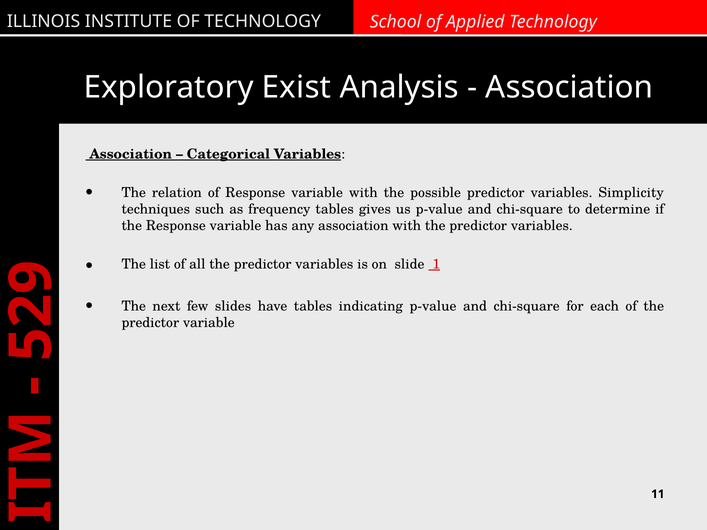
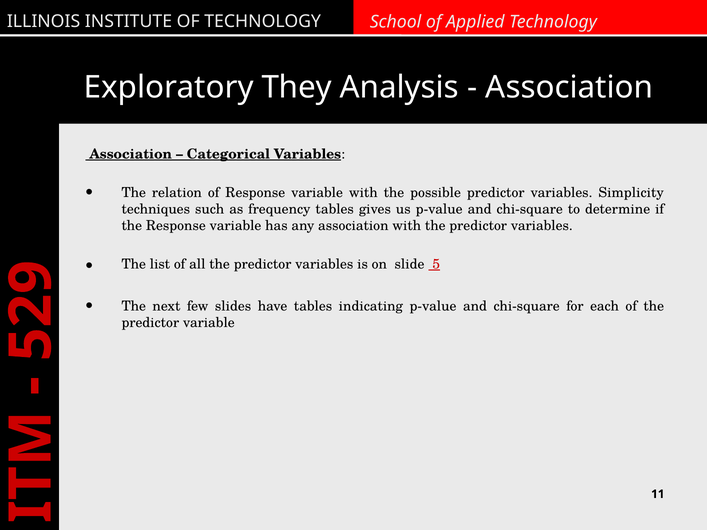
Exist: Exist -> They (297, 88)
slide 1: 1 -> 5 (436, 264)
